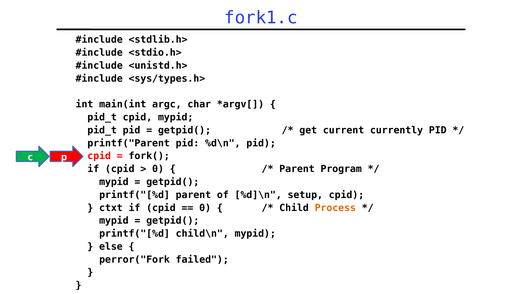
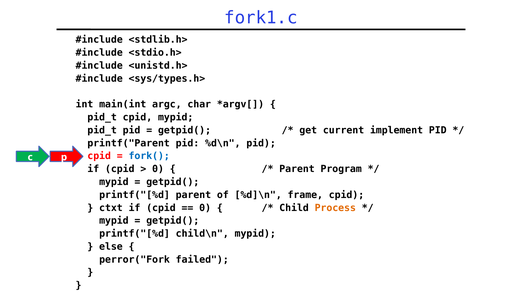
currently: currently -> implement (397, 130)
fork( colour: black -> blue (149, 156)
setup: setup -> frame (305, 195)
